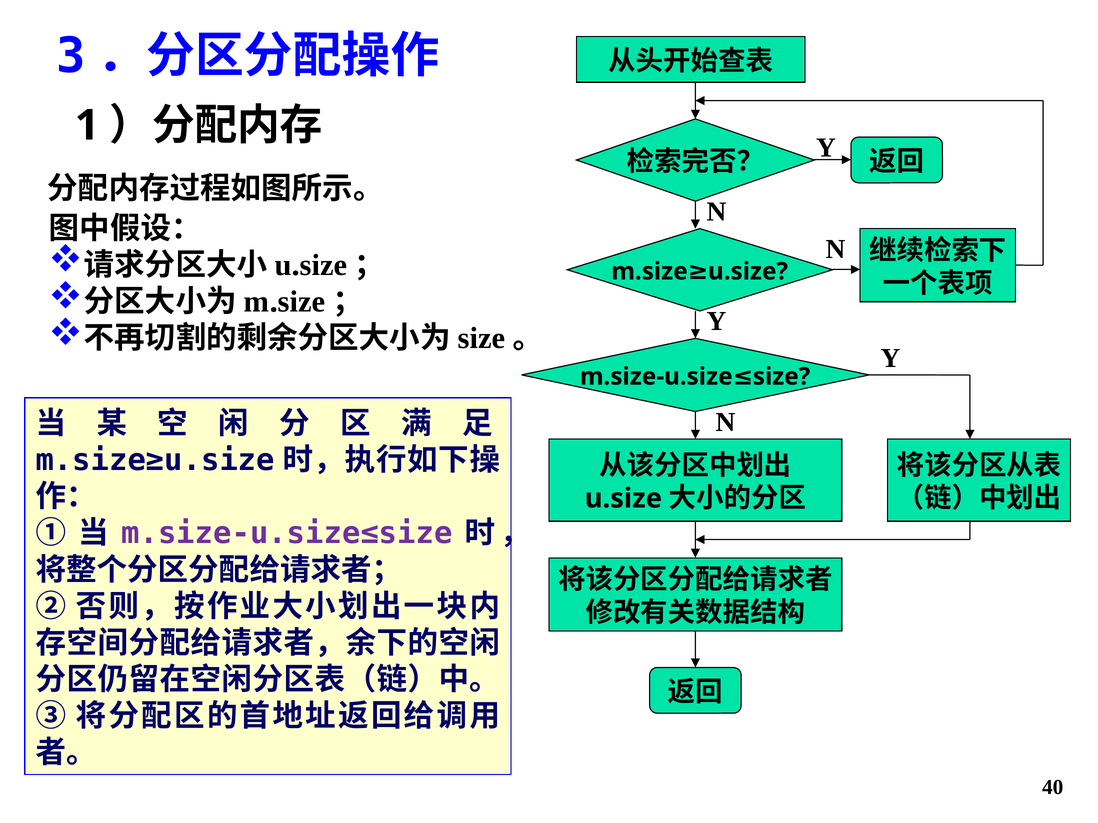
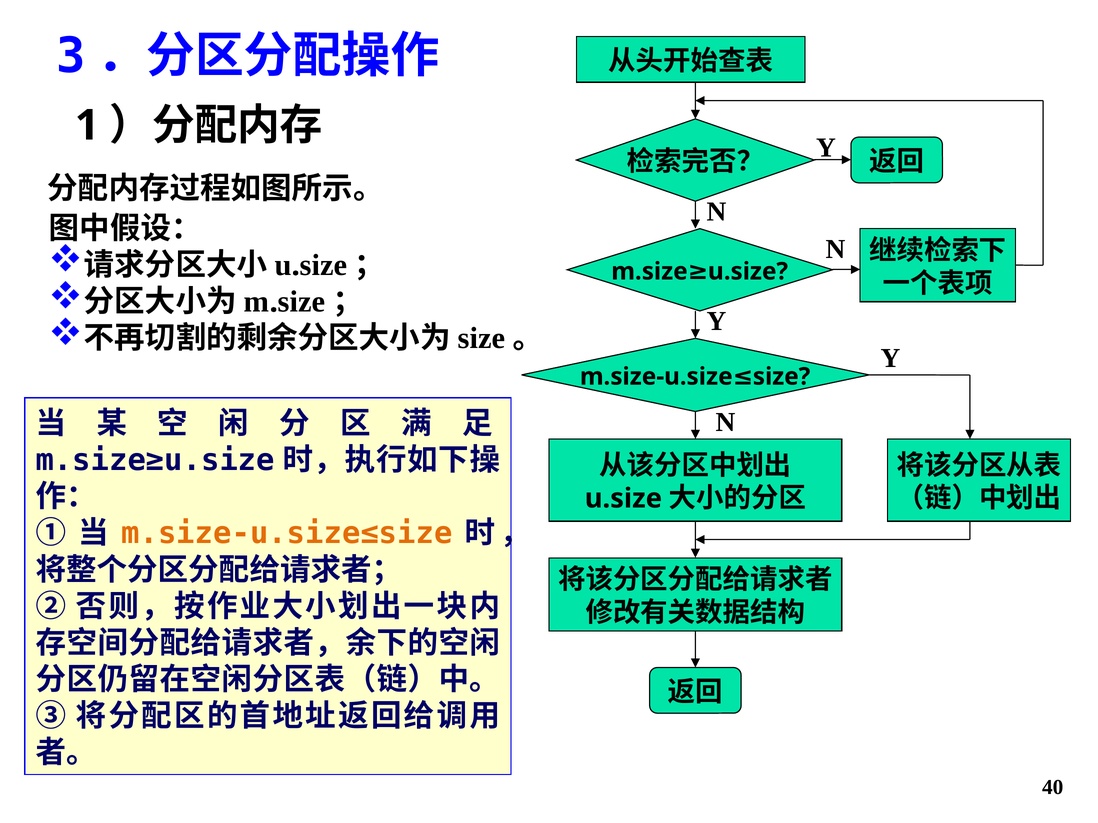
m.size-u.size≤size colour: purple -> orange (287, 534)
